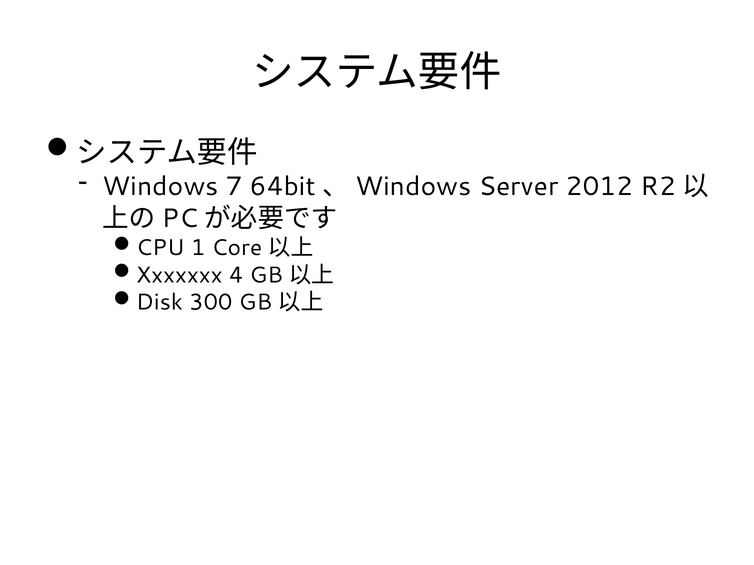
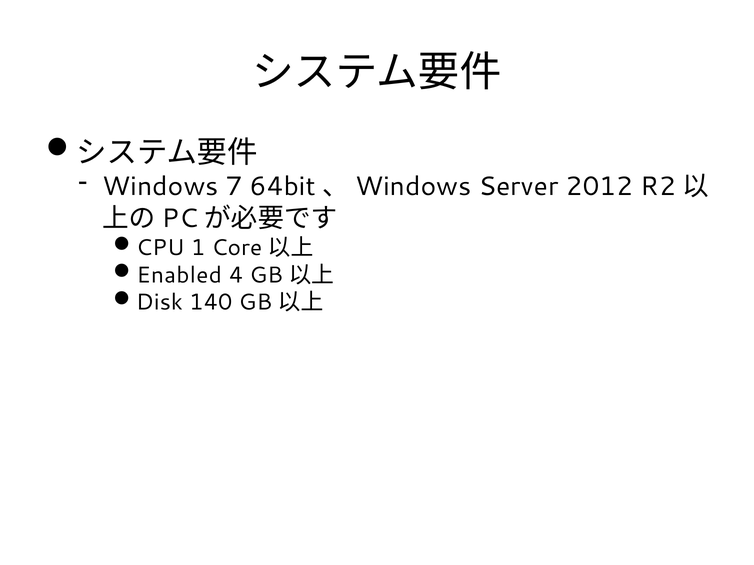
Xxxxxxx: Xxxxxxx -> Enabled (179, 275)
300: 300 -> 140 (211, 303)
